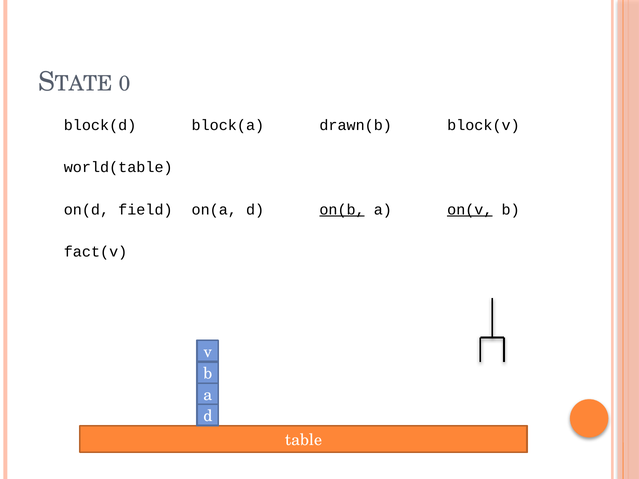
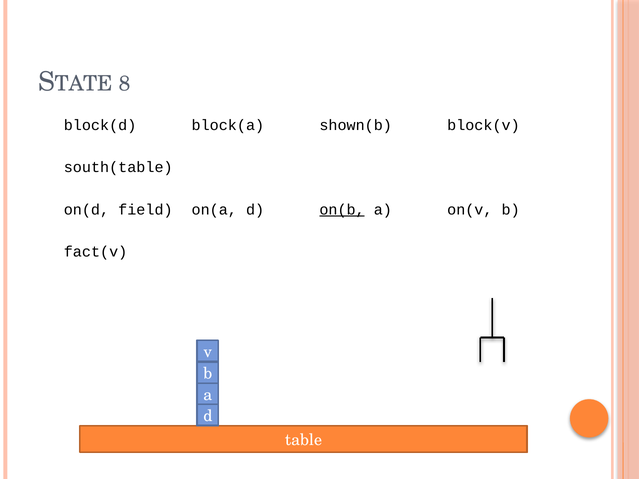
0: 0 -> 8 (125, 84)
drawn(b: drawn(b -> shown(b (356, 125)
world(table: world(table -> south(table (118, 168)
on(v underline: present -> none (470, 210)
